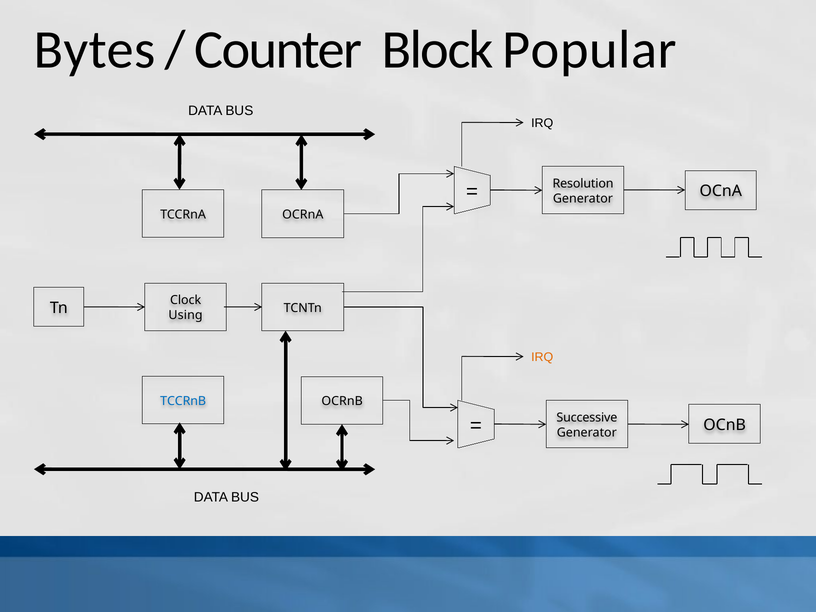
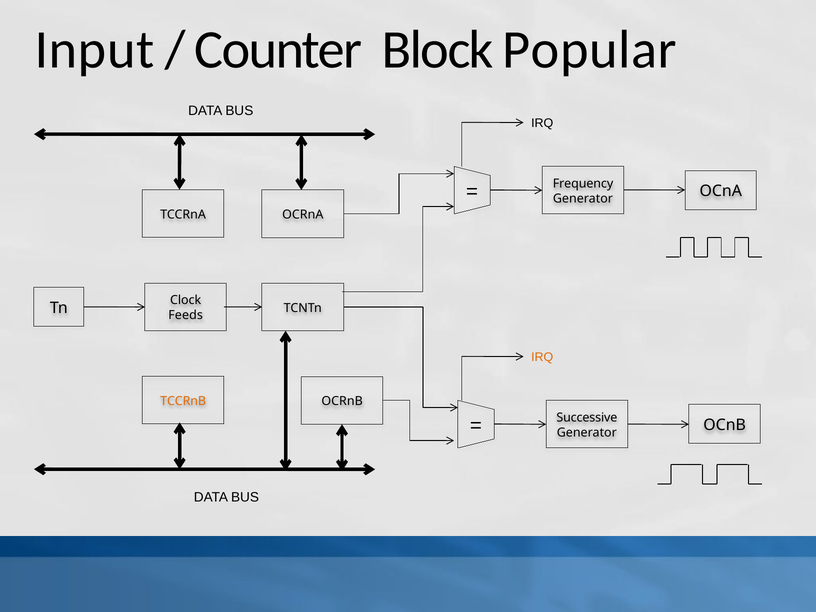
Bytes: Bytes -> Input (95, 50)
Resolution: Resolution -> Frequency (583, 183)
Using: Using -> Feeds (186, 315)
TCCRnB colour: blue -> orange (183, 401)
